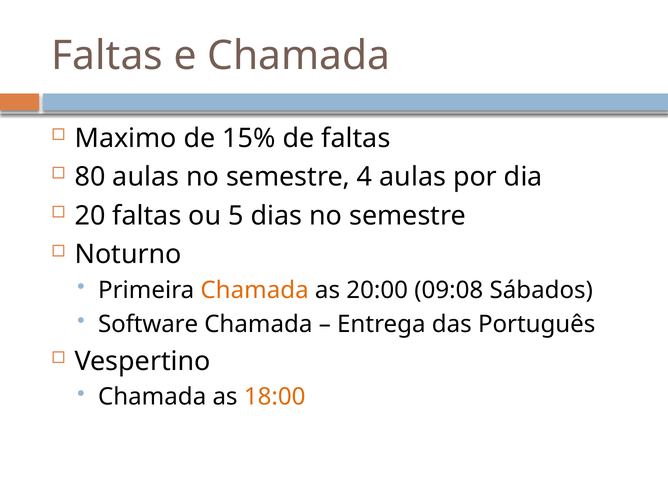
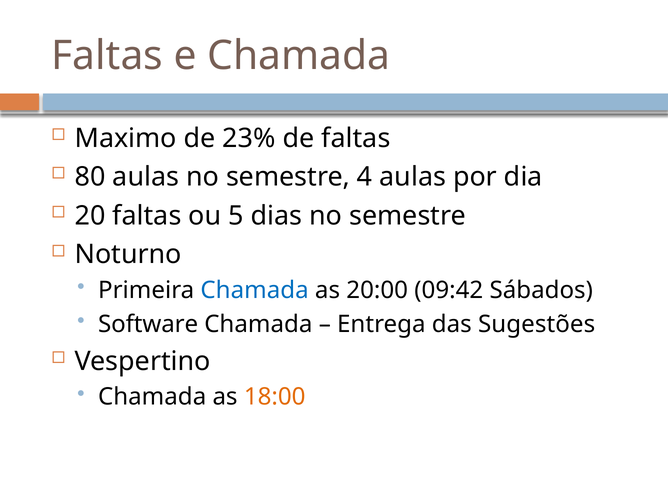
15%: 15% -> 23% (249, 138)
Chamada colour: orange -> blue (255, 290)
09:08: 09:08 -> 09:42 (449, 290)
Português: Português -> Sugestões (537, 324)
